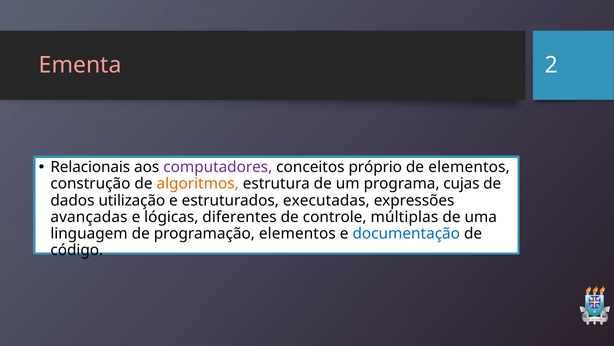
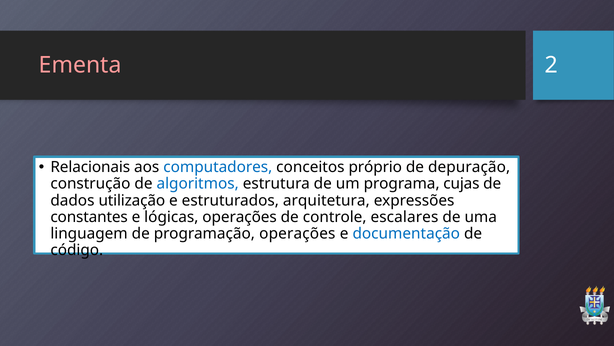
computadores colour: purple -> blue (218, 167)
de elementos: elementos -> depuração (469, 167)
algoritmos colour: orange -> blue (198, 184)
executadas: executadas -> arquitetura (326, 200)
avançadas: avançadas -> constantes (89, 217)
lógicas diferentes: diferentes -> operações (240, 217)
múltiplas: múltiplas -> escalares (404, 217)
programação elementos: elementos -> operações (297, 233)
